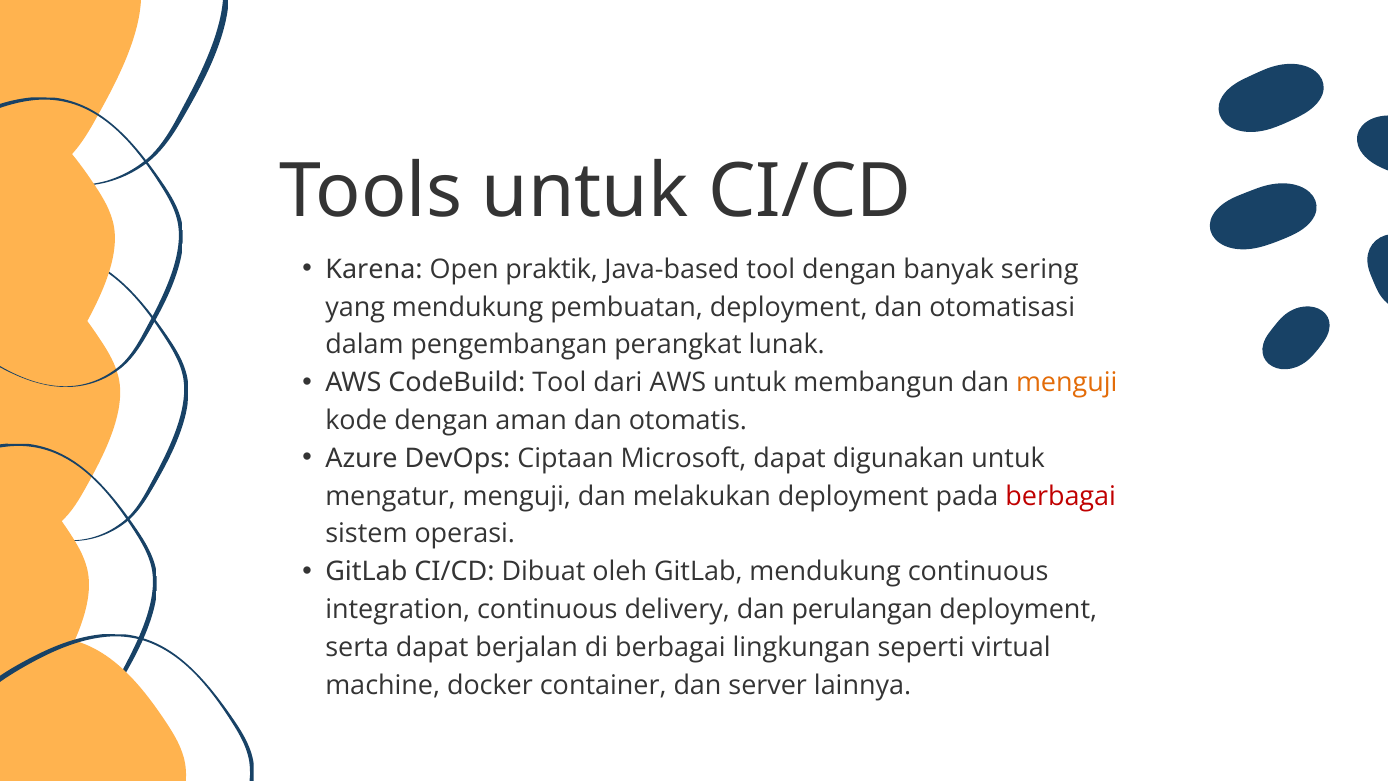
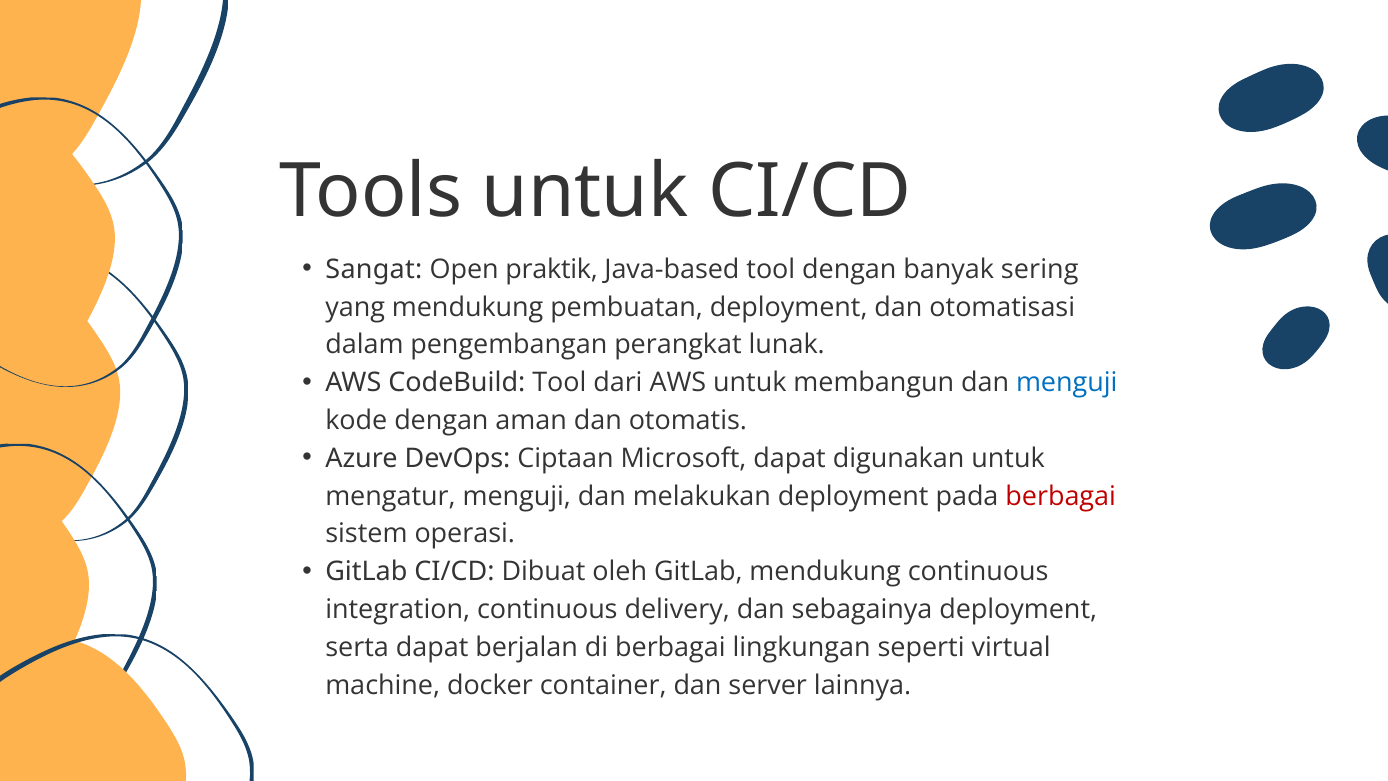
Karena: Karena -> Sangat (374, 269)
menguji colour: orange -> blue (1067, 383)
perulangan: perulangan -> sebagainya (862, 609)
